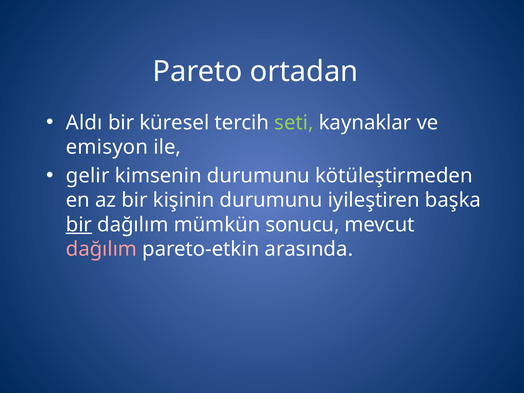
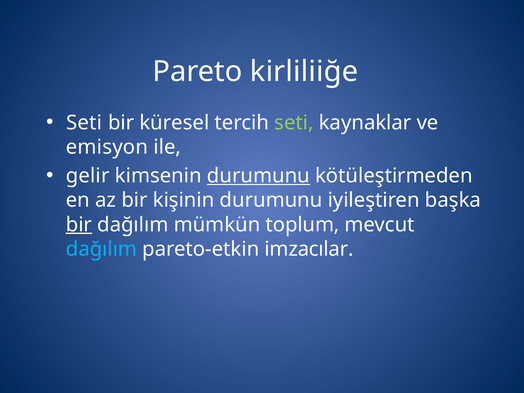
ortadan: ortadan -> kirliliiğe (304, 72)
Aldı: Aldı -> Seti (84, 123)
durumunu underline: none -> present (258, 176)
sonucu: sonucu -> toplum (302, 225)
dağılım colour: pink -> light blue (101, 249)
arasında: arasında -> imzacılar (309, 249)
